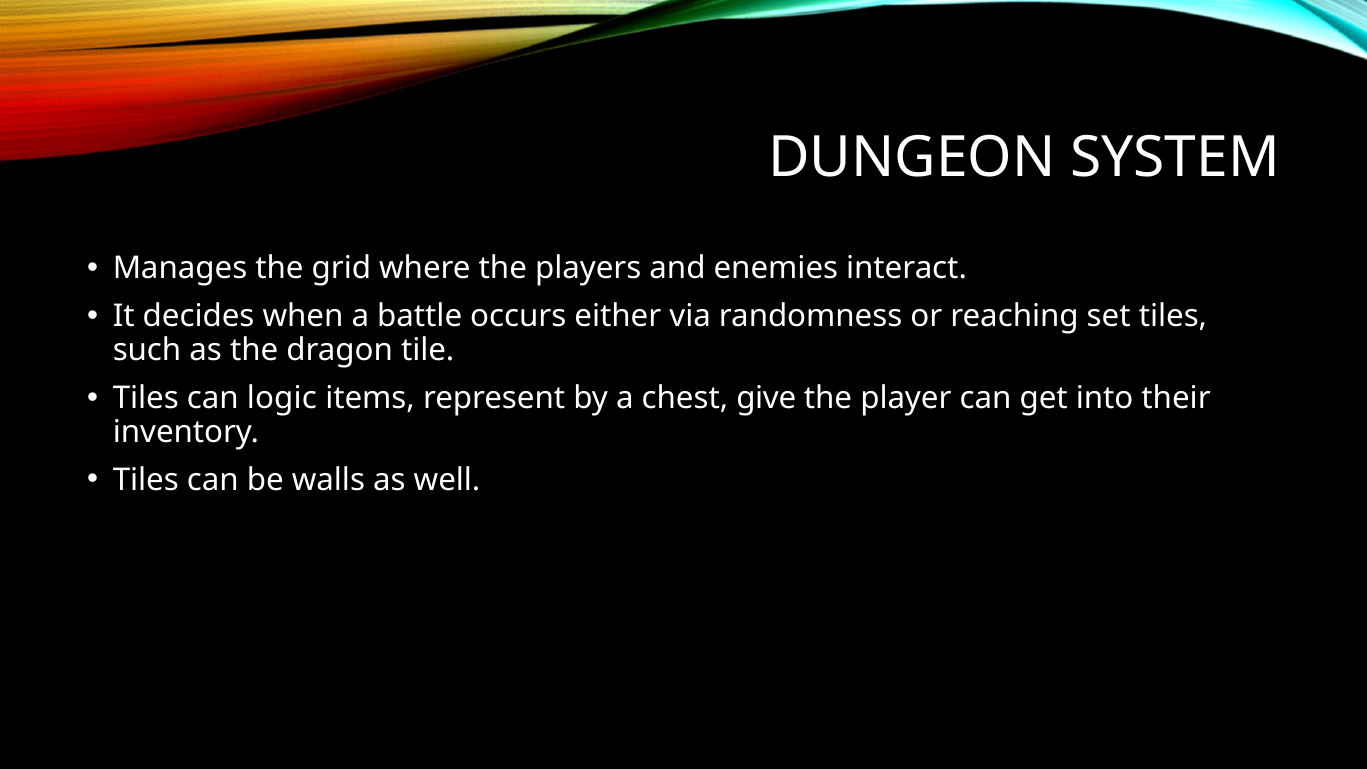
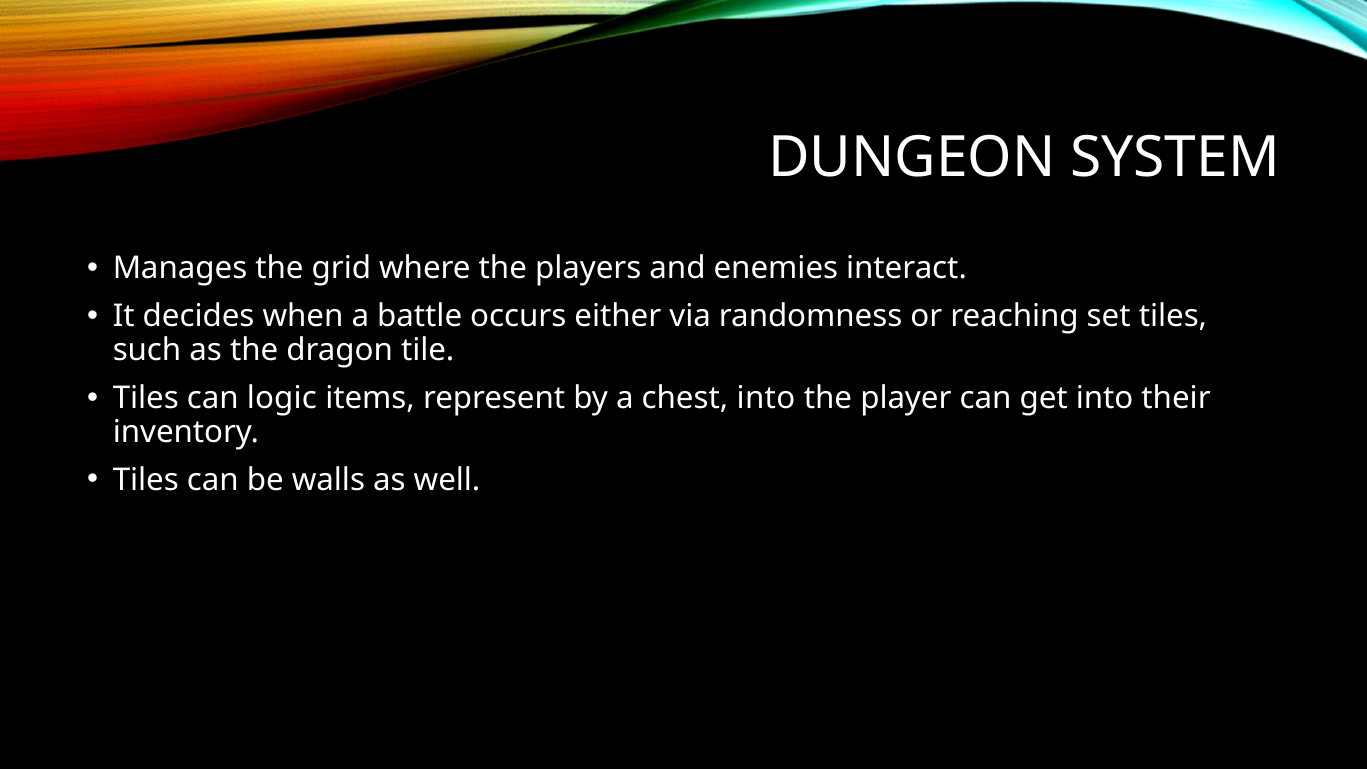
chest give: give -> into (766, 398)
